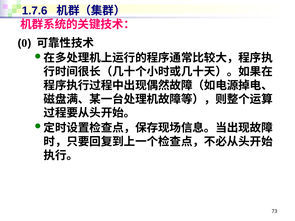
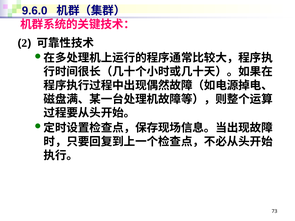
1.7.6: 1.7.6 -> 9.6.0 (35, 11)
0: 0 -> 2 (24, 43)
